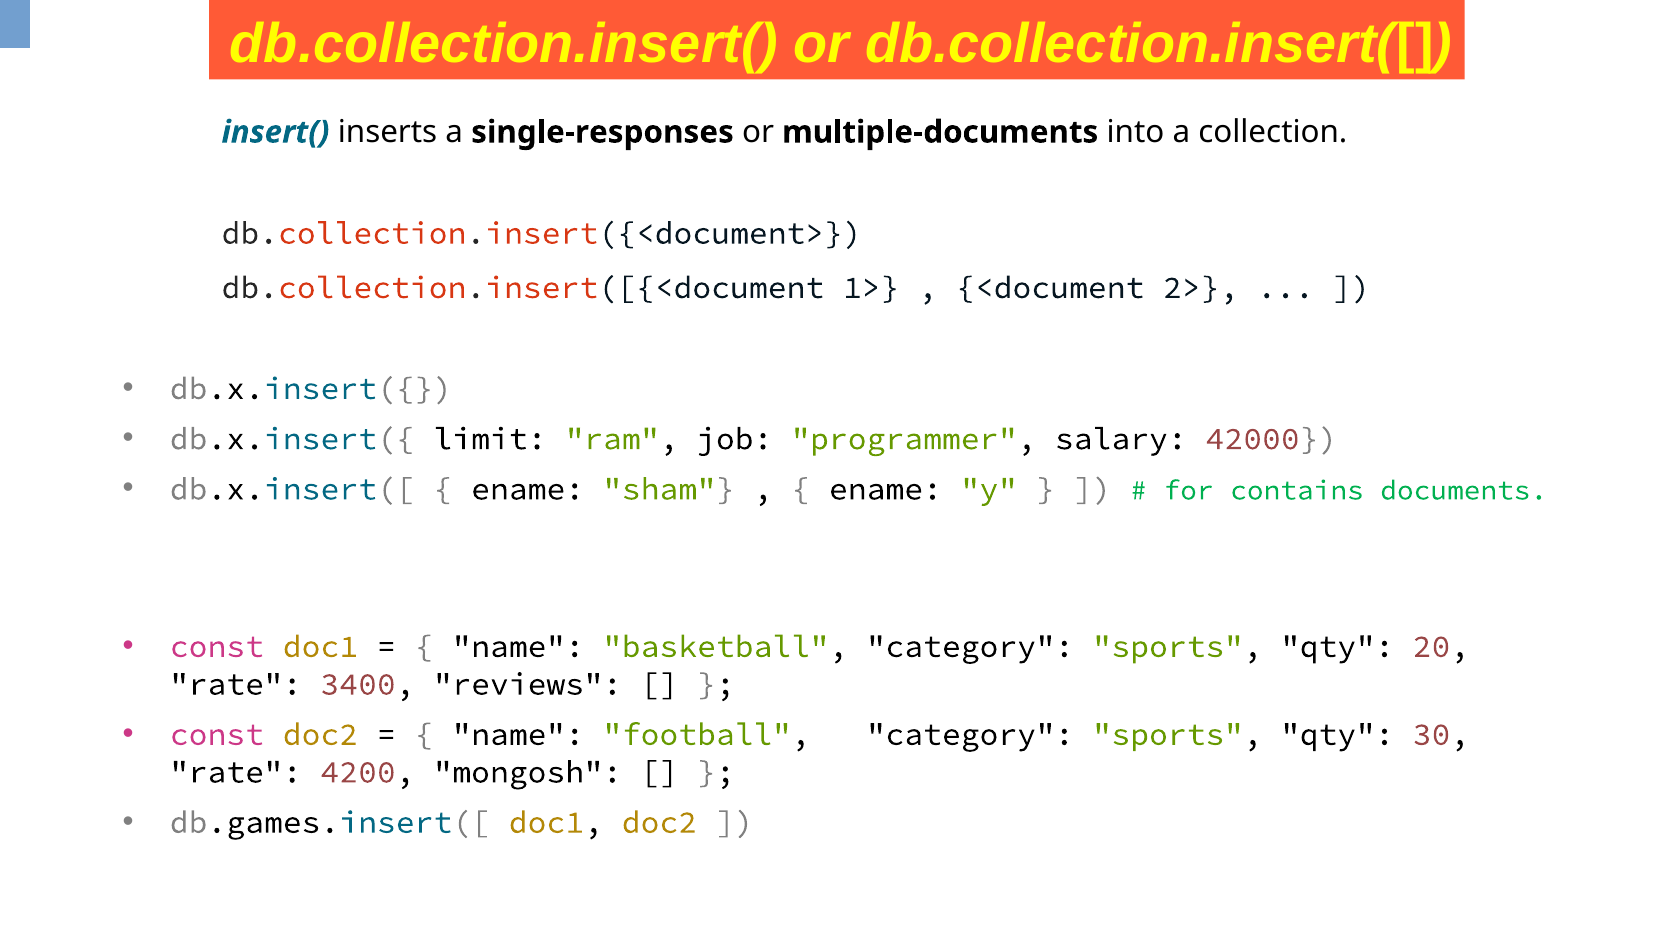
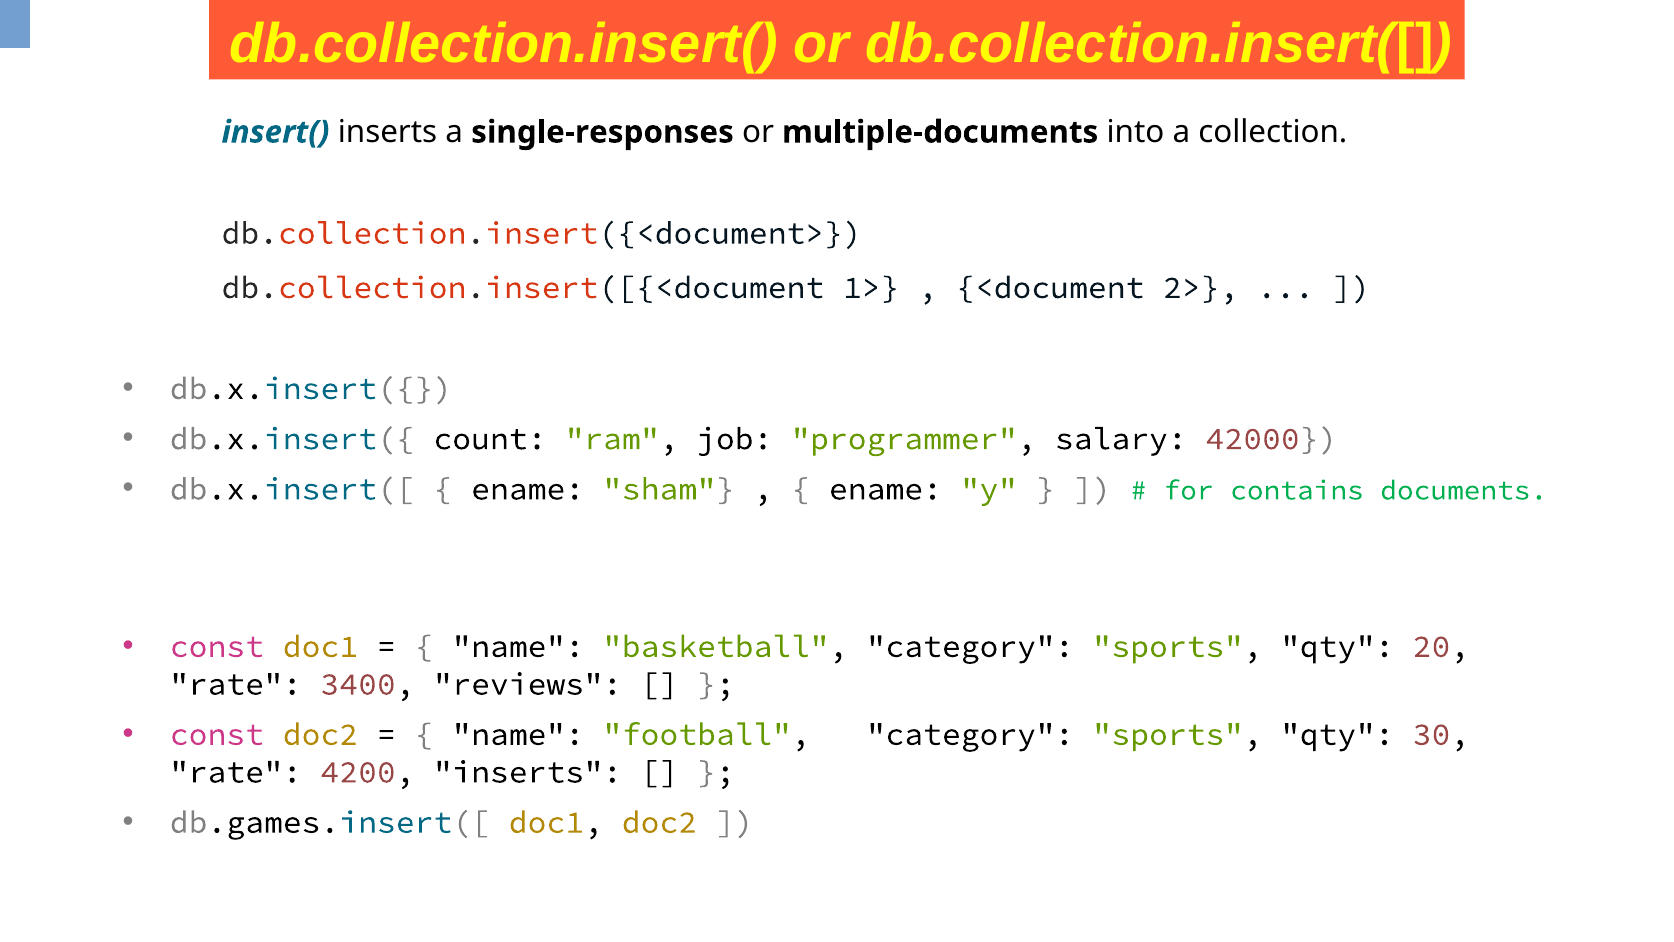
limit: limit -> count (490, 439)
4200 mongosh: mongosh -> inserts (528, 772)
